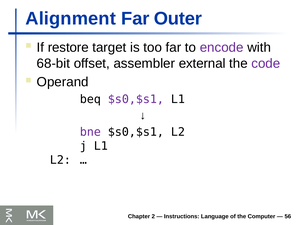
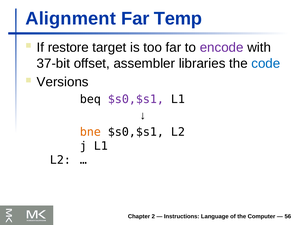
Outer: Outer -> Temp (178, 19)
68-bit: 68-bit -> 37-bit (53, 63)
external: external -> libraries (202, 63)
code colour: purple -> blue (266, 63)
Operand: Operand -> Versions (63, 82)
bne colour: purple -> orange (90, 132)
